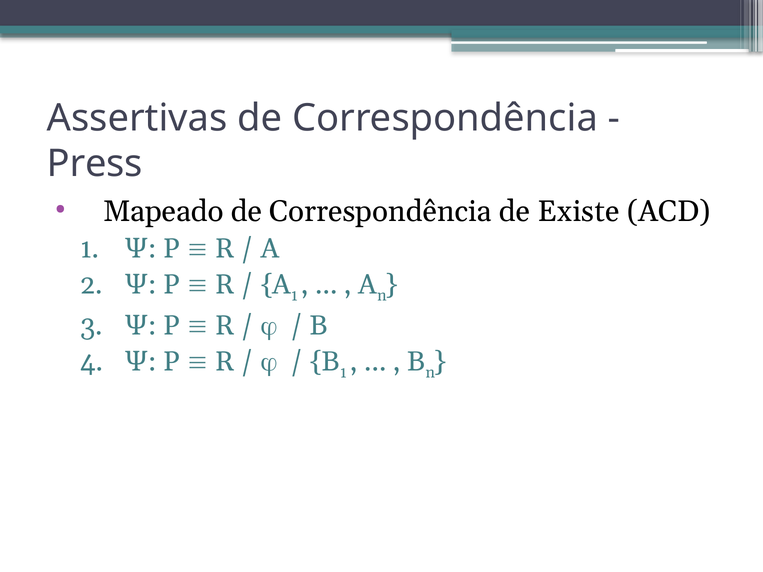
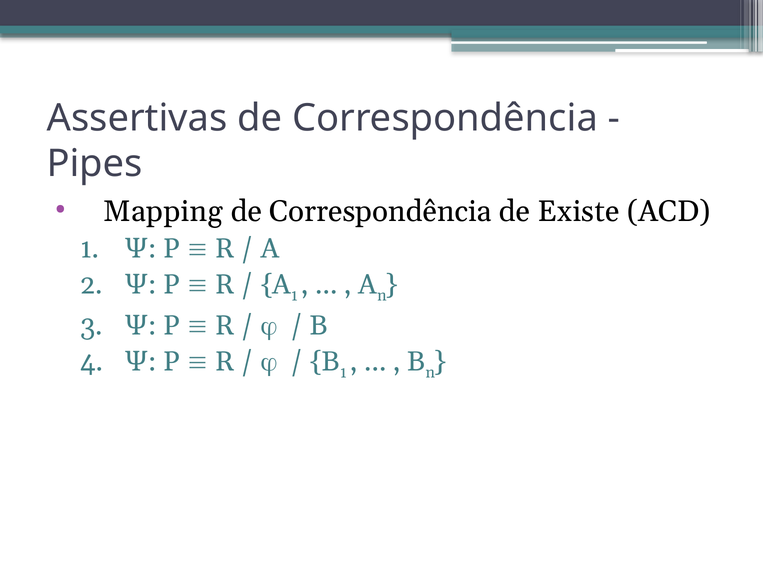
Press: Press -> Pipes (95, 164)
Mapeado: Mapeado -> Mapping (163, 211)
